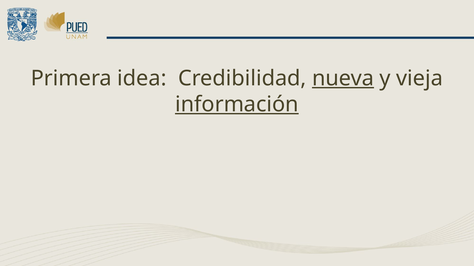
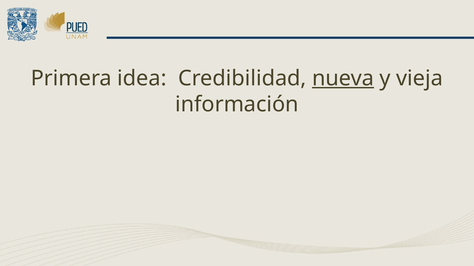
información underline: present -> none (237, 105)
